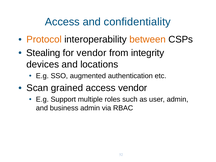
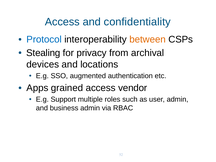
Protocol colour: orange -> blue (44, 39)
for vendor: vendor -> privacy (92, 53)
integrity: integrity -> archival (148, 53)
Scan: Scan -> Apps (37, 88)
